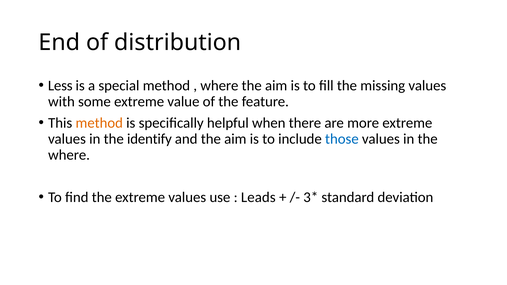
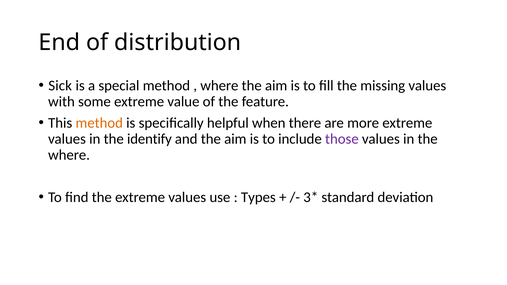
Less: Less -> Sick (60, 86)
those colour: blue -> purple (342, 139)
Leads: Leads -> Types (258, 197)
